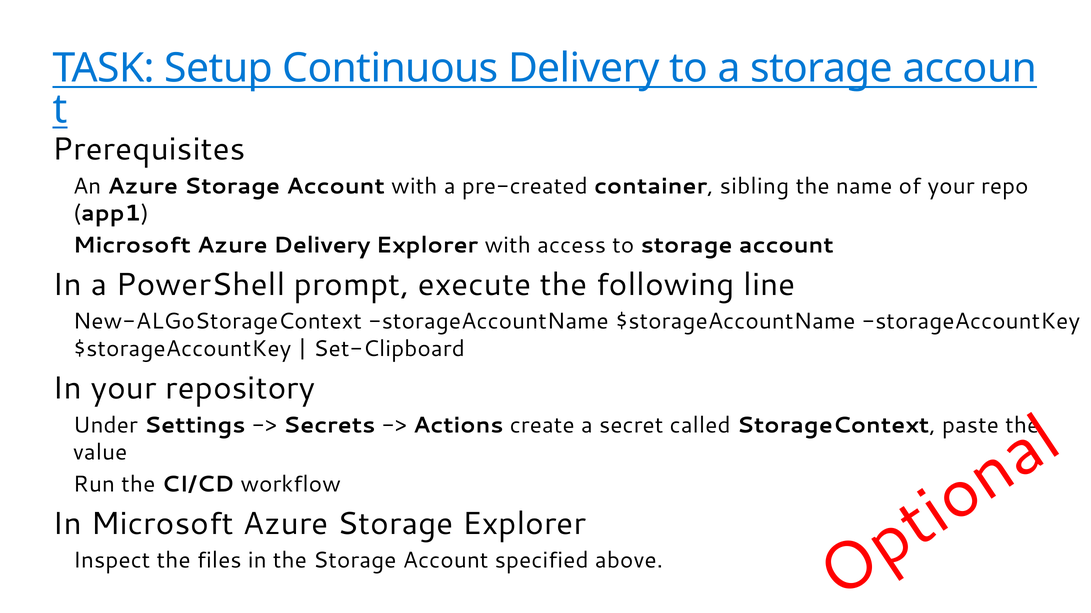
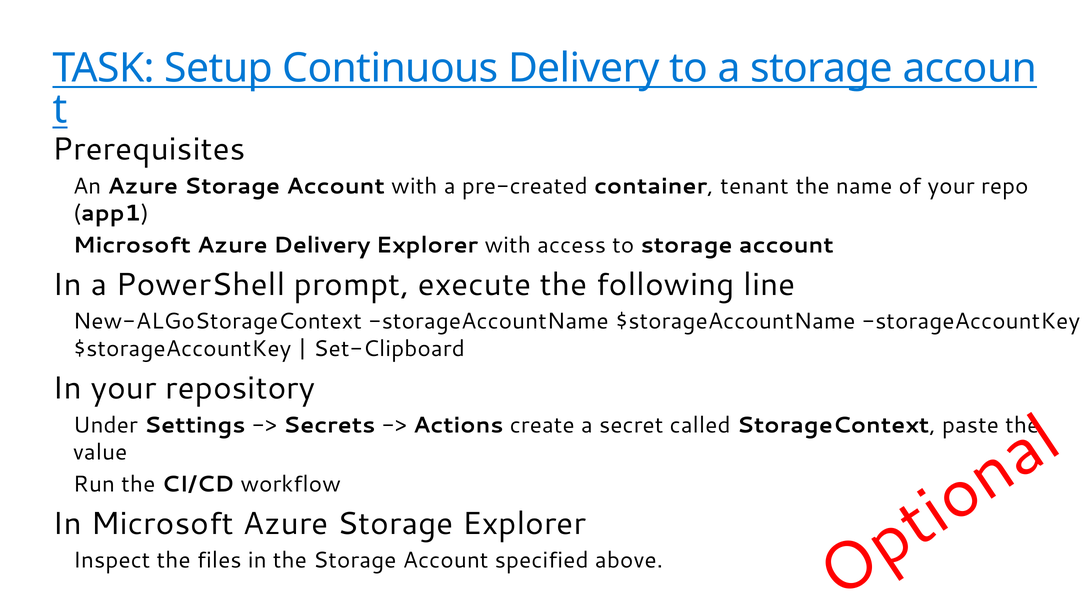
sibling: sibling -> tenant (754, 186)
